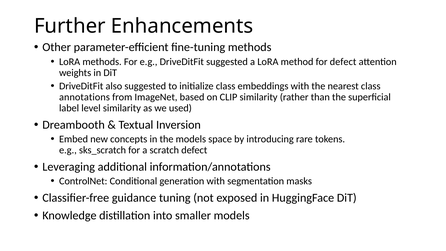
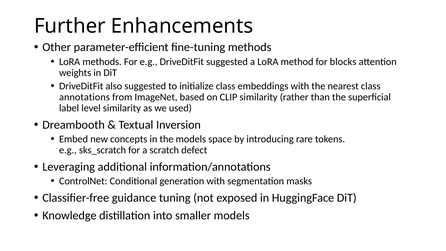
for defect: defect -> blocks (343, 62)
